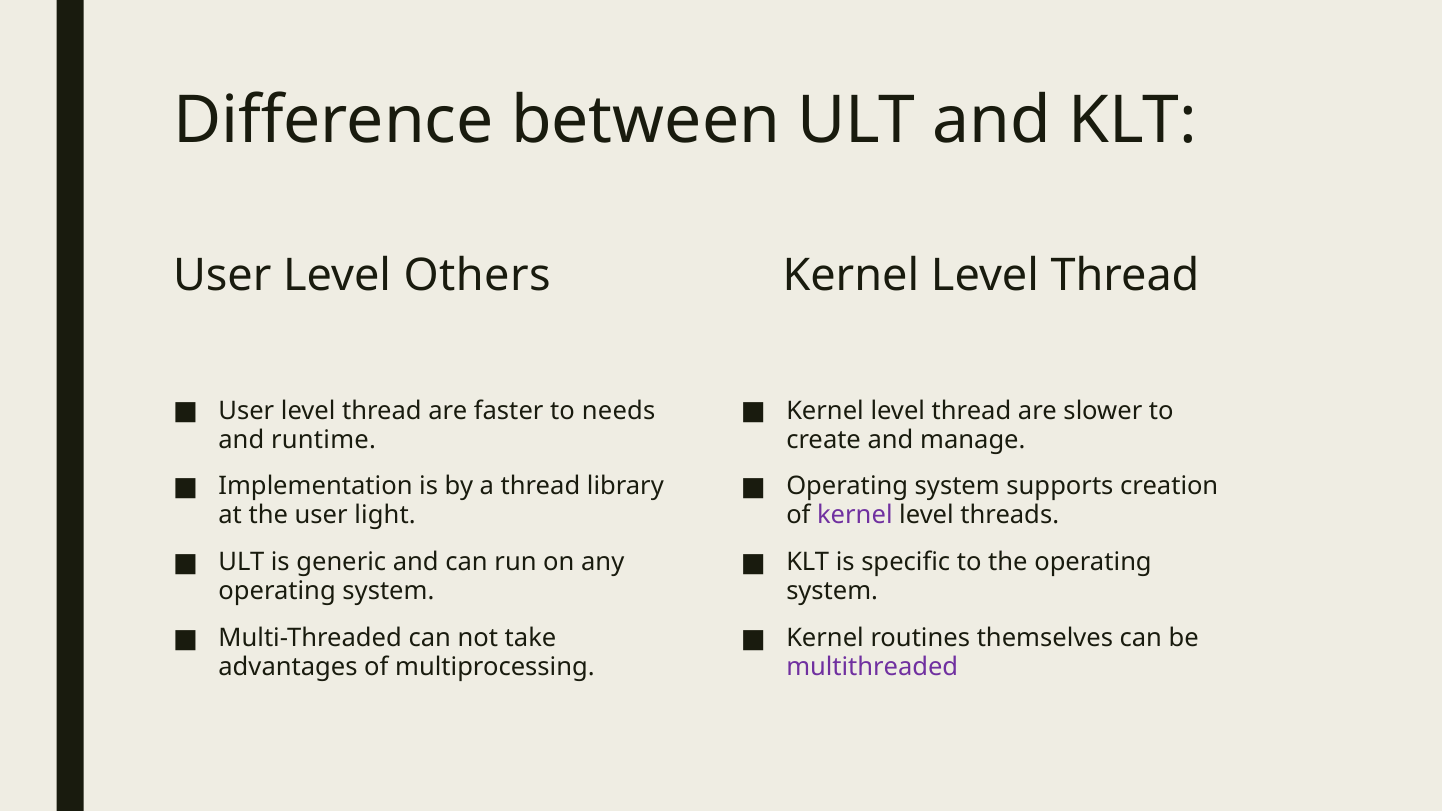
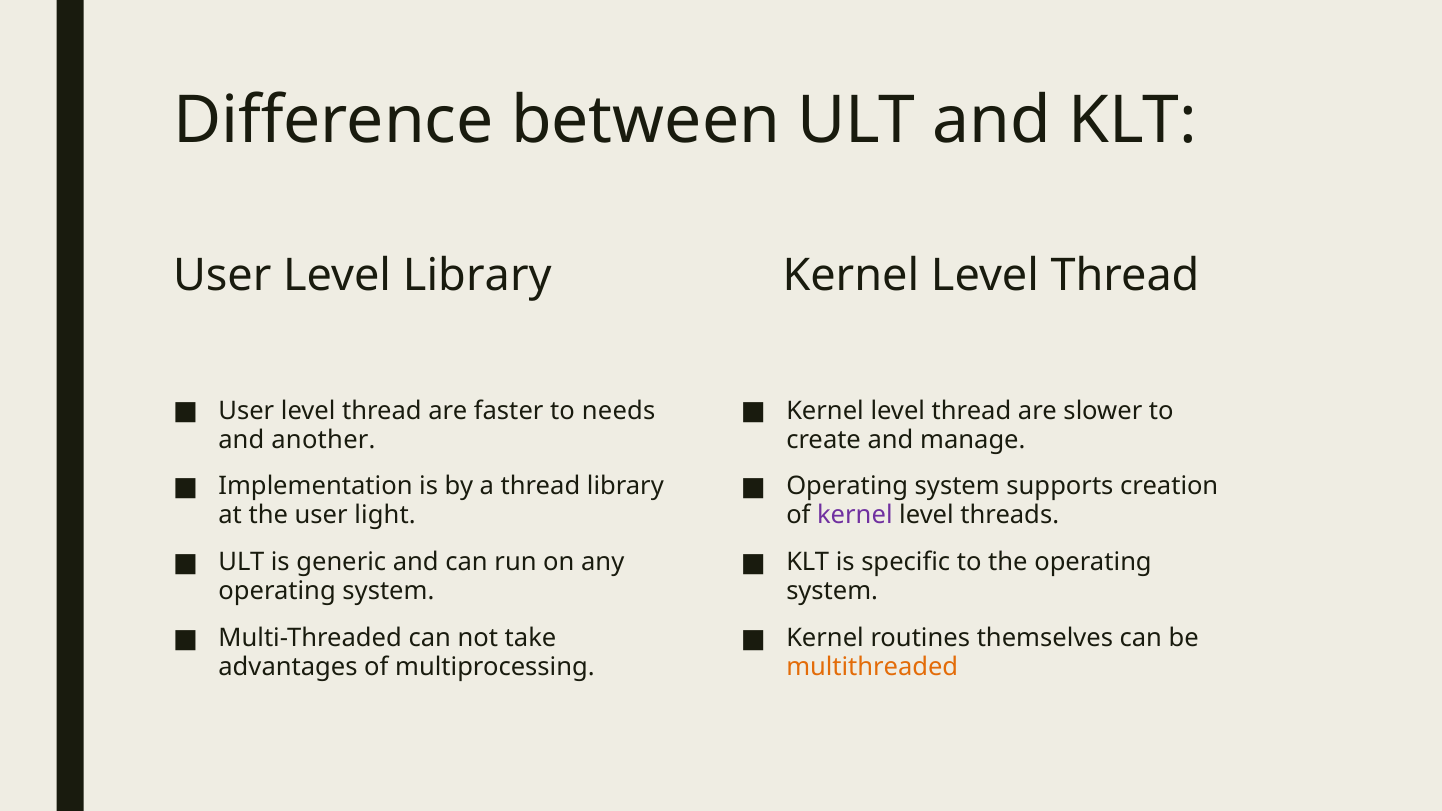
Level Others: Others -> Library (477, 276)
runtime: runtime -> another (323, 440)
multithreaded colour: purple -> orange (872, 667)
